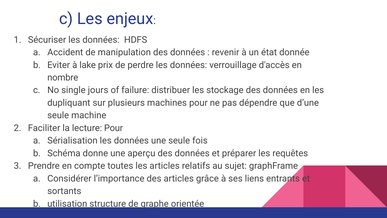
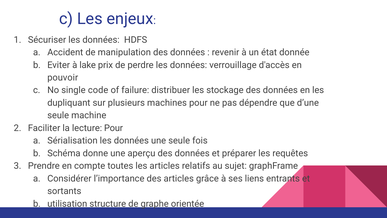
nombre: nombre -> pouvoir (63, 77)
jours: jours -> code (98, 90)
